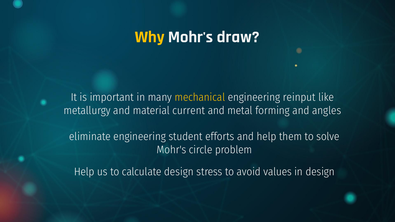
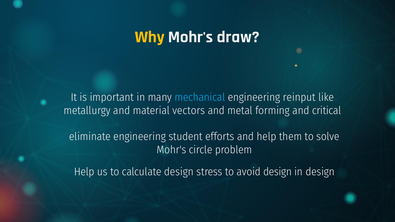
mechanical colour: yellow -> light blue (200, 97)
current: current -> vectors (189, 111)
angles: angles -> critical (327, 111)
avoid values: values -> design (278, 172)
